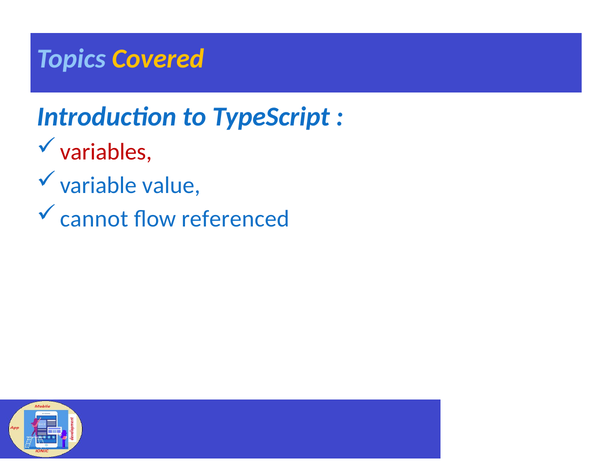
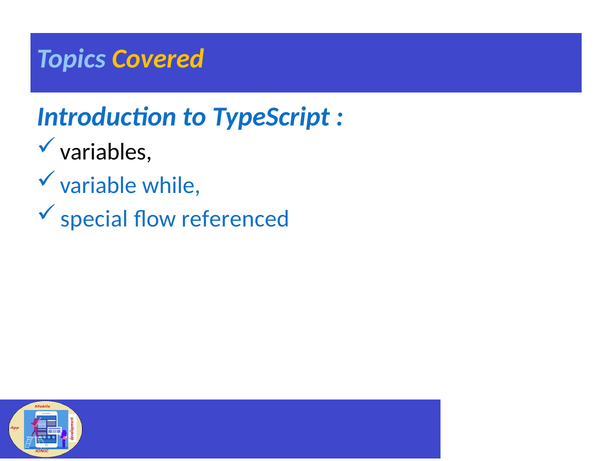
variables colour: red -> black (106, 152)
value: value -> while (171, 185)
cannot: cannot -> special (94, 219)
